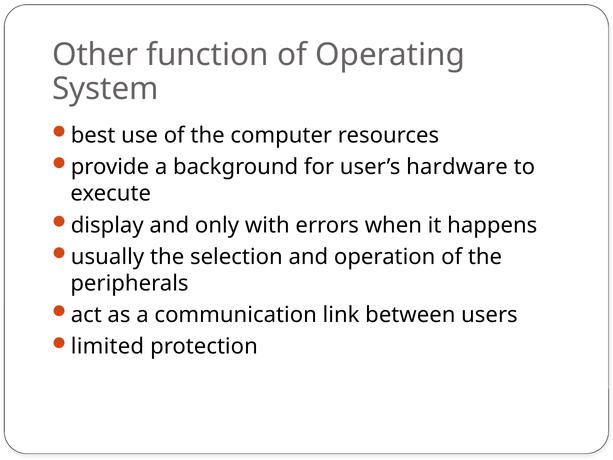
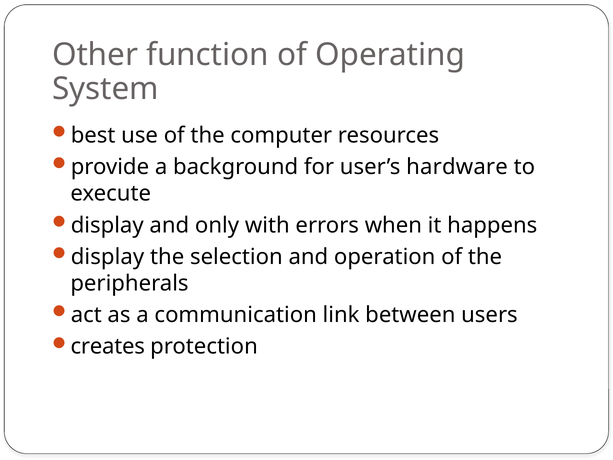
usually: usually -> display (108, 257)
limited: limited -> creates (108, 346)
